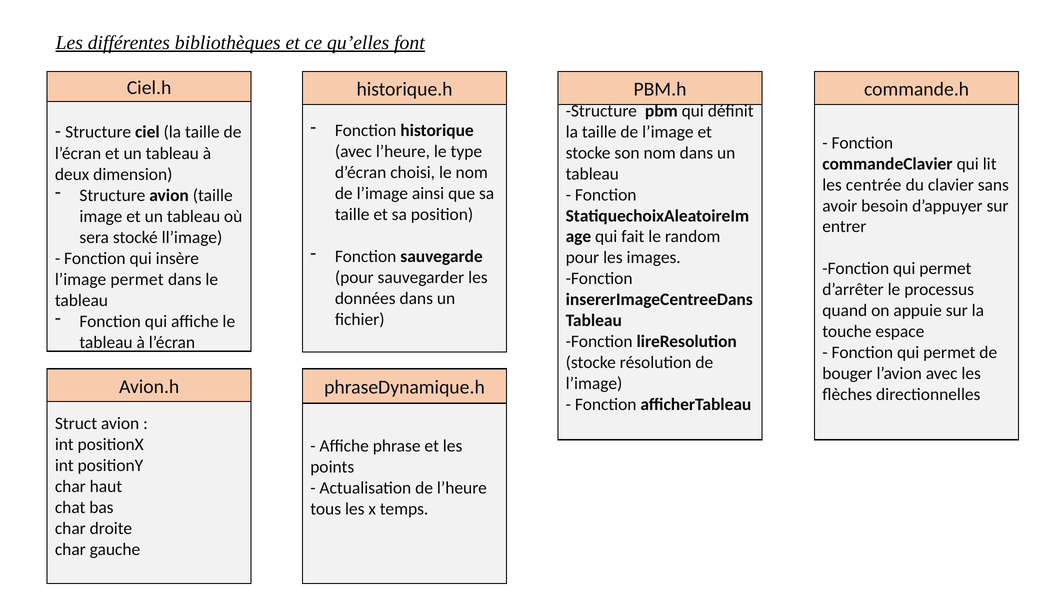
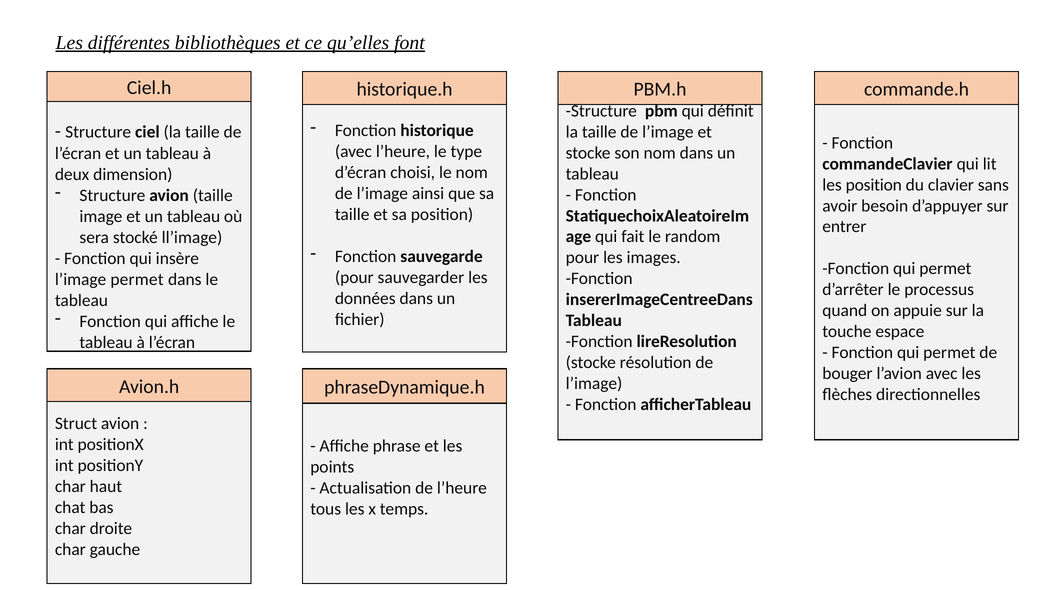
les centrée: centrée -> position (874, 185)
